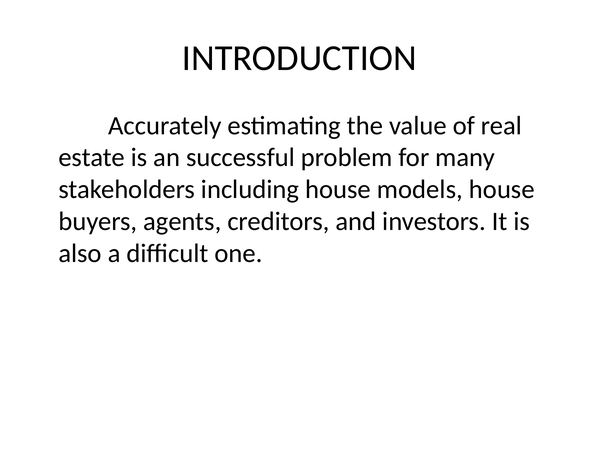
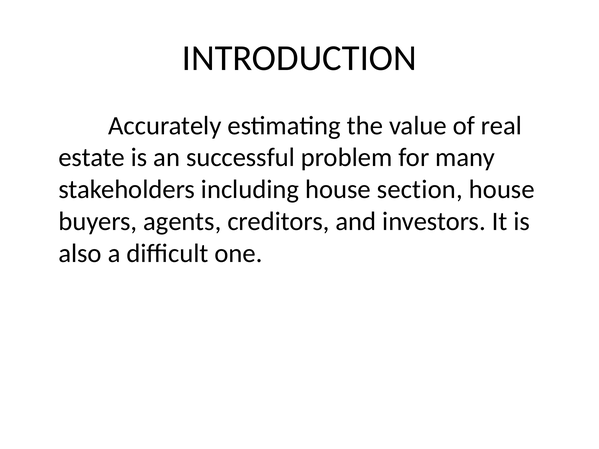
models: models -> section (420, 190)
